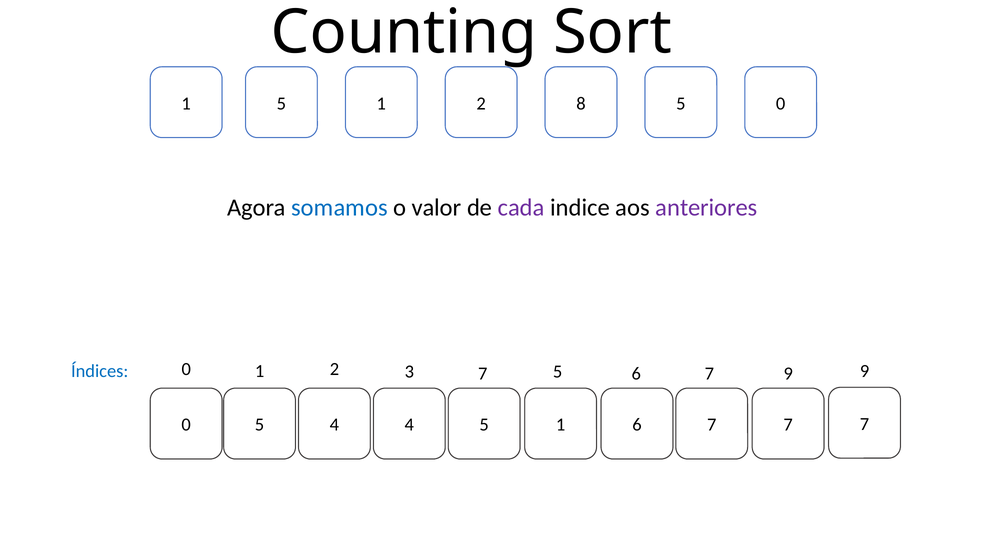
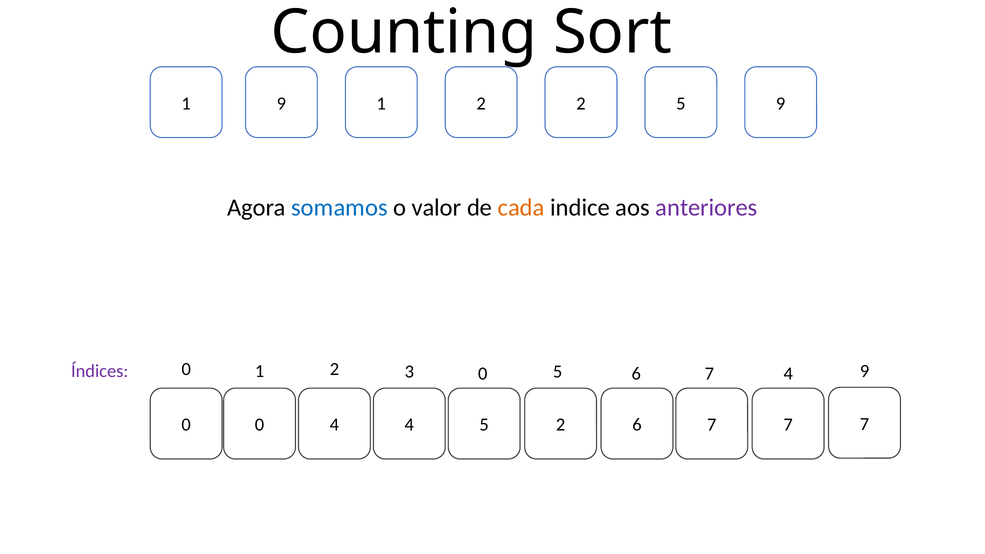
1 5: 5 -> 9 (281, 103)
2 8: 8 -> 2 (581, 103)
5 0: 0 -> 9 (781, 103)
cada colour: purple -> orange (521, 208)
Índices colour: blue -> purple (100, 371)
3 7: 7 -> 0 (483, 374)
6 7 9: 9 -> 4 (788, 374)
0 5: 5 -> 0 (260, 425)
4 5 1: 1 -> 2 (561, 425)
